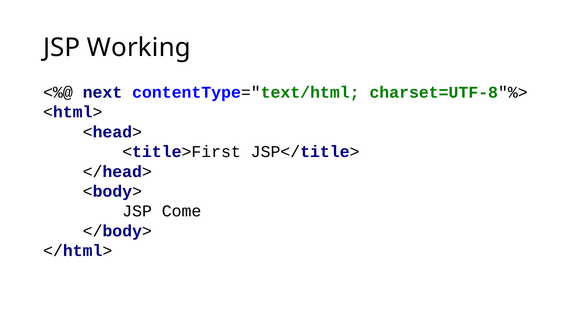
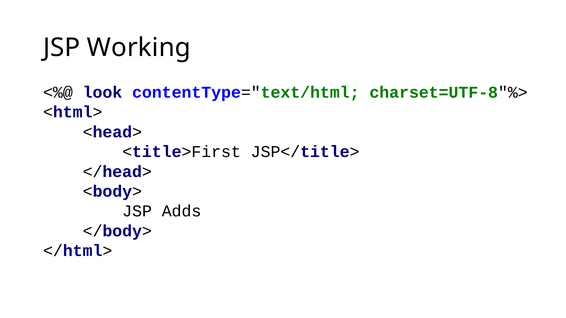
next: next -> look (102, 93)
Come: Come -> Adds (182, 211)
